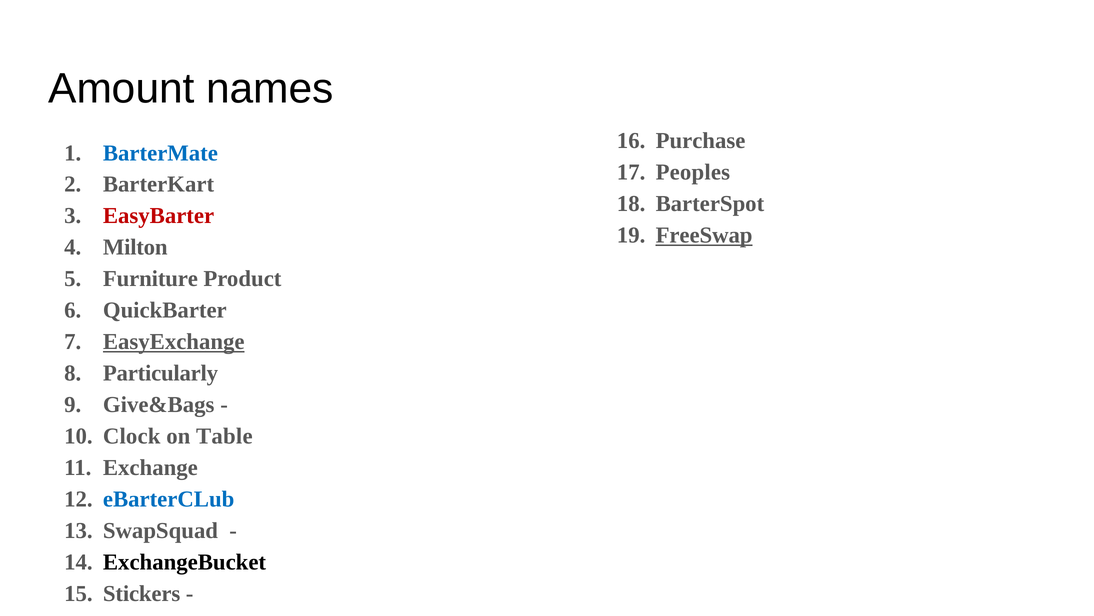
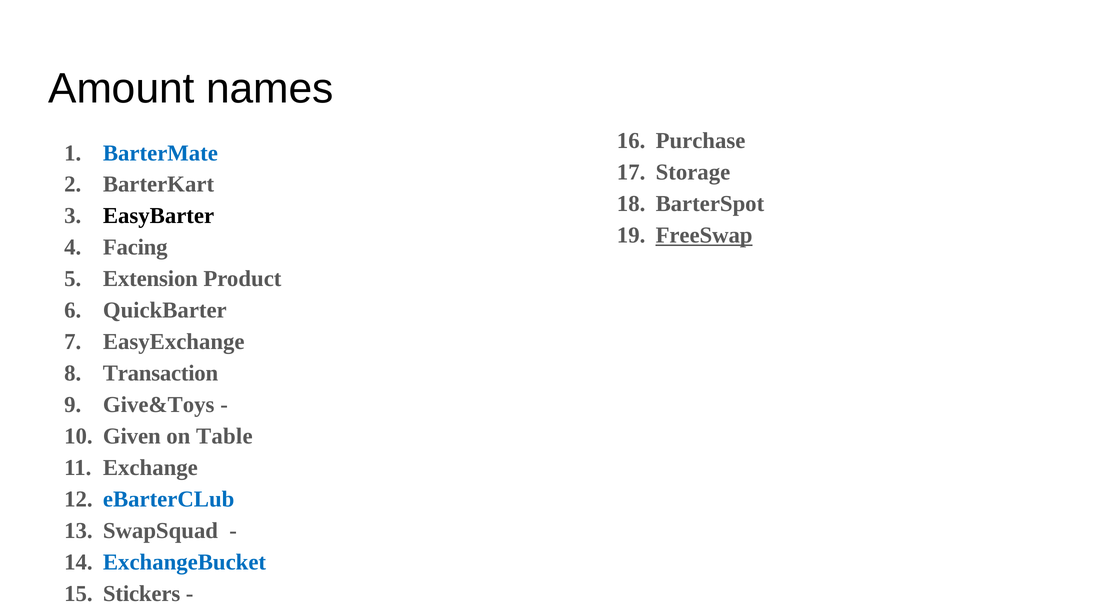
Peoples: Peoples -> Storage (693, 172)
EasyBarter colour: red -> black (159, 216)
Milton: Milton -> Facing (135, 247)
Furniture: Furniture -> Extension (150, 279)
EasyExchange underline: present -> none (174, 341)
Particularly: Particularly -> Transaction (161, 373)
Give&Bags: Give&Bags -> Give&Toys (159, 404)
Clock: Clock -> Given (132, 436)
ExchangeBucket colour: black -> blue (185, 562)
